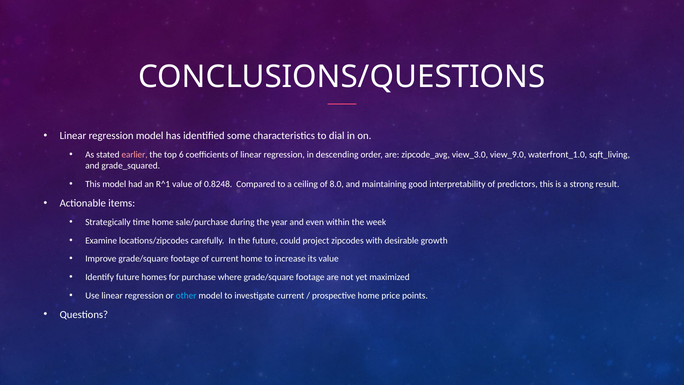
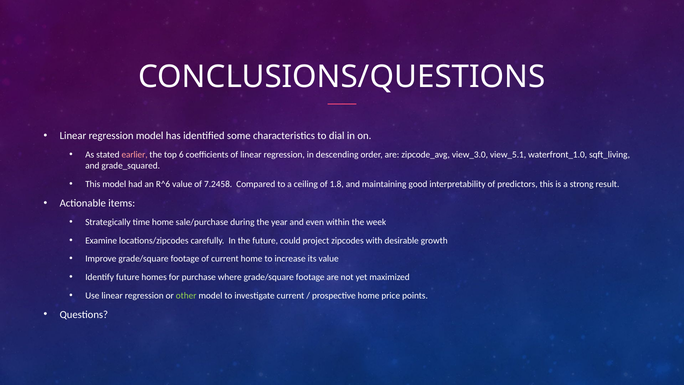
view_9.0: view_9.0 -> view_5.1 (508, 155)
R^1: R^1 -> R^6 (163, 184)
0.8248: 0.8248 -> 7.2458 (218, 184)
8.0: 8.0 -> 1.8 (337, 184)
other colour: light blue -> light green (186, 295)
